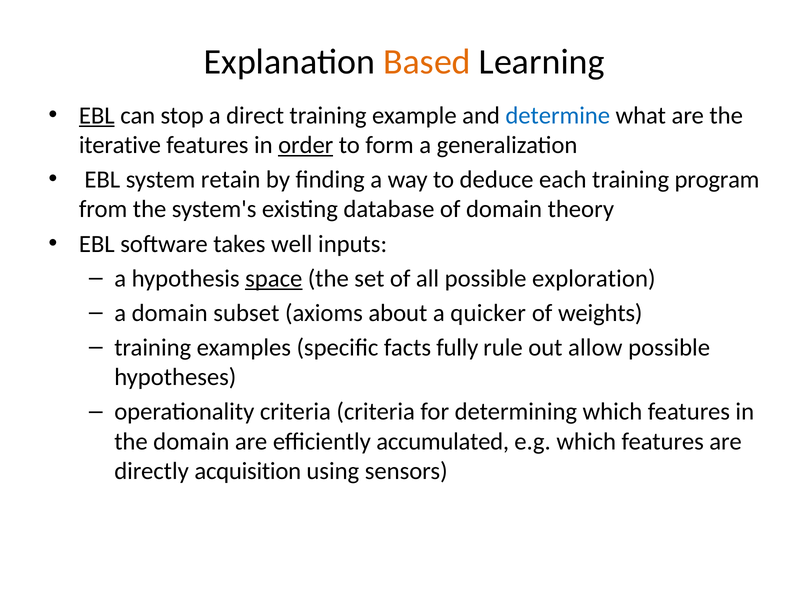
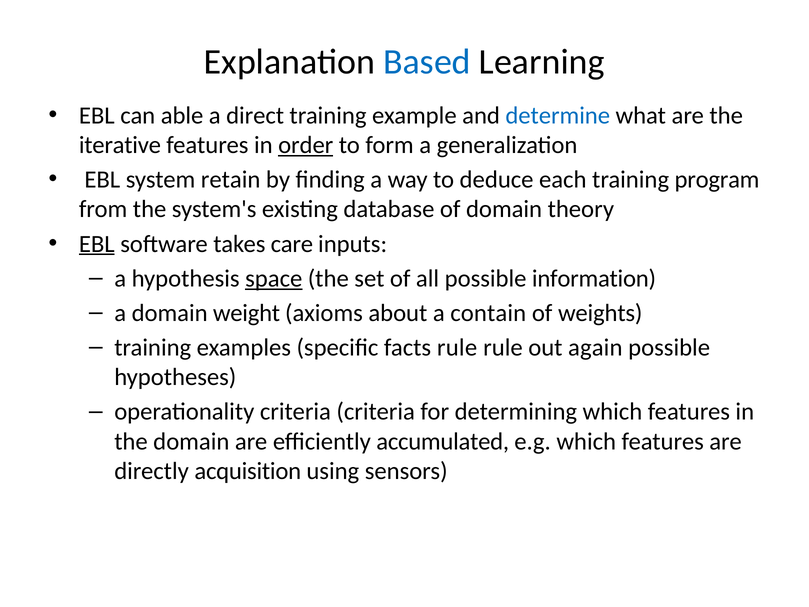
Based colour: orange -> blue (427, 62)
EBL underline: present -> none (97, 115)
stop: stop -> able (182, 115)
EBL underline: none -> present (97, 244)
well: well -> care (292, 244)
exploration: exploration -> information (594, 278)
subset: subset -> weight (247, 313)
quicker: quicker -> contain (488, 313)
facts fully: fully -> rule (457, 347)
allow: allow -> again (595, 347)
